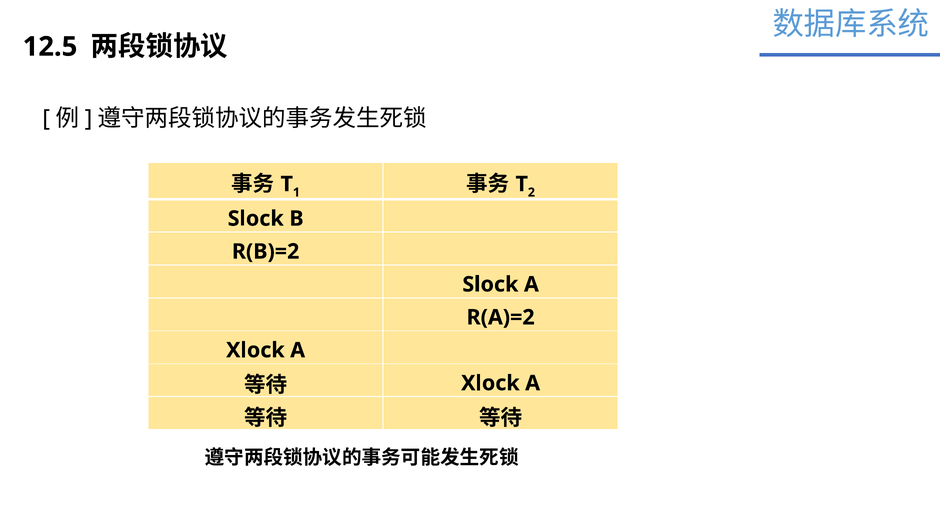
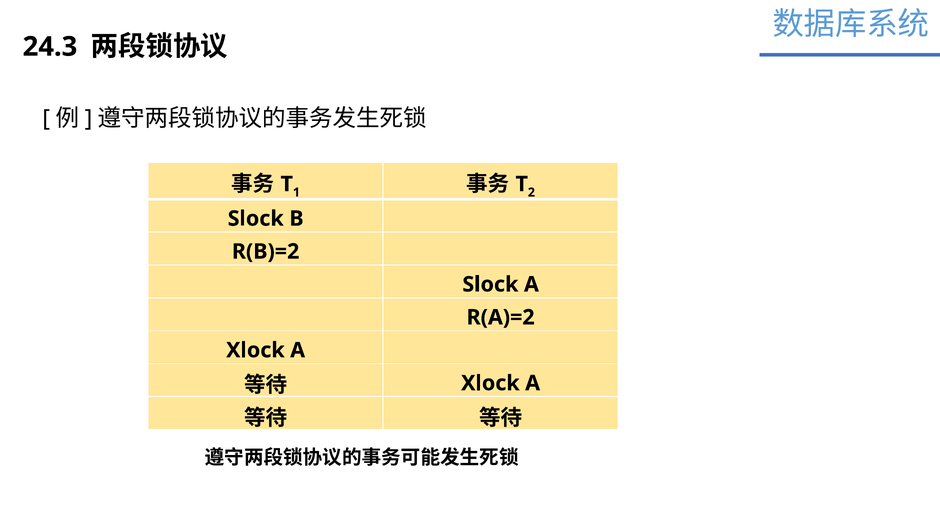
12.5: 12.5 -> 24.3 (50, 47)
